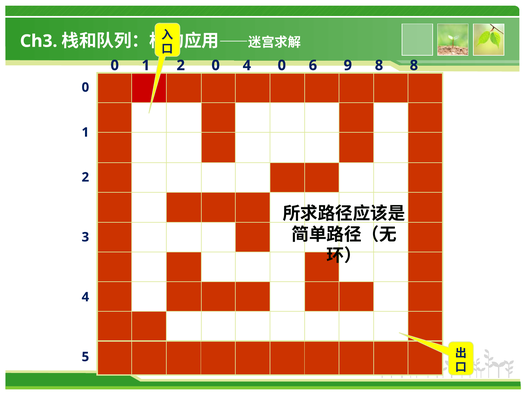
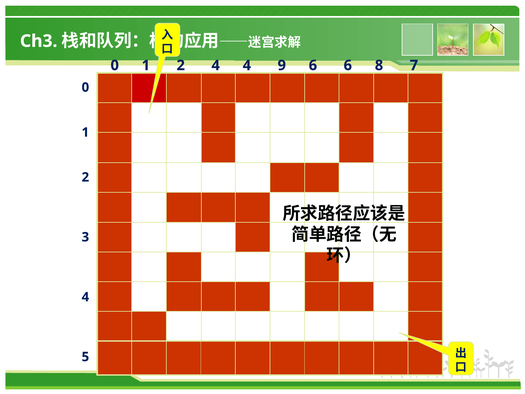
0: 0 -> 4 (216, 65)
4 0: 0 -> 9 (282, 65)
6 9: 9 -> 6 (348, 65)
8 8: 8 -> 7 (414, 65)
